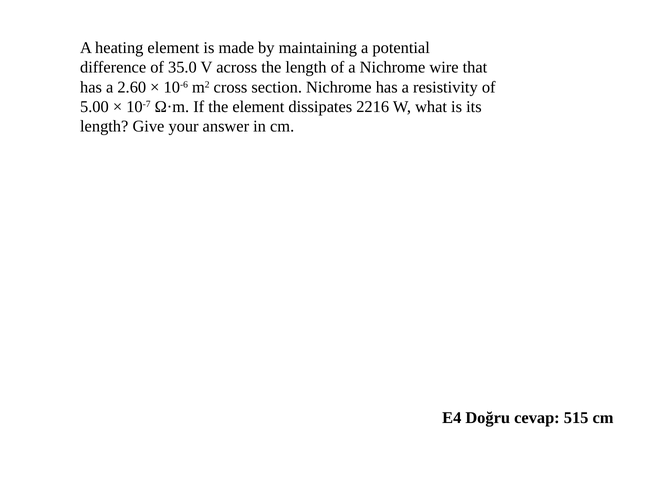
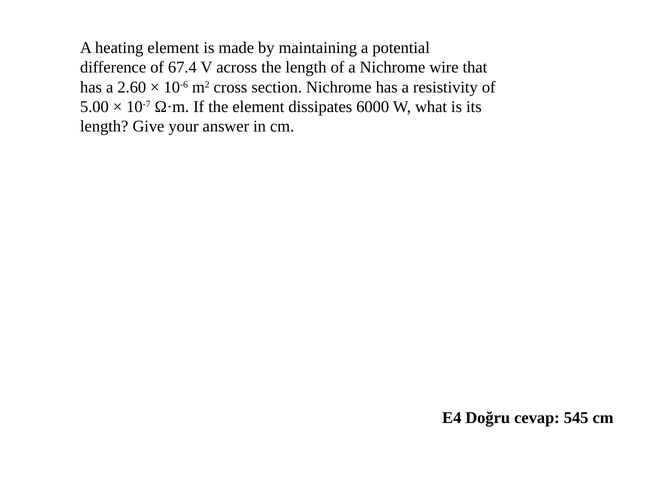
35.0: 35.0 -> 67.4 (182, 67)
2216: 2216 -> 6000 (373, 107)
515: 515 -> 545 (576, 418)
